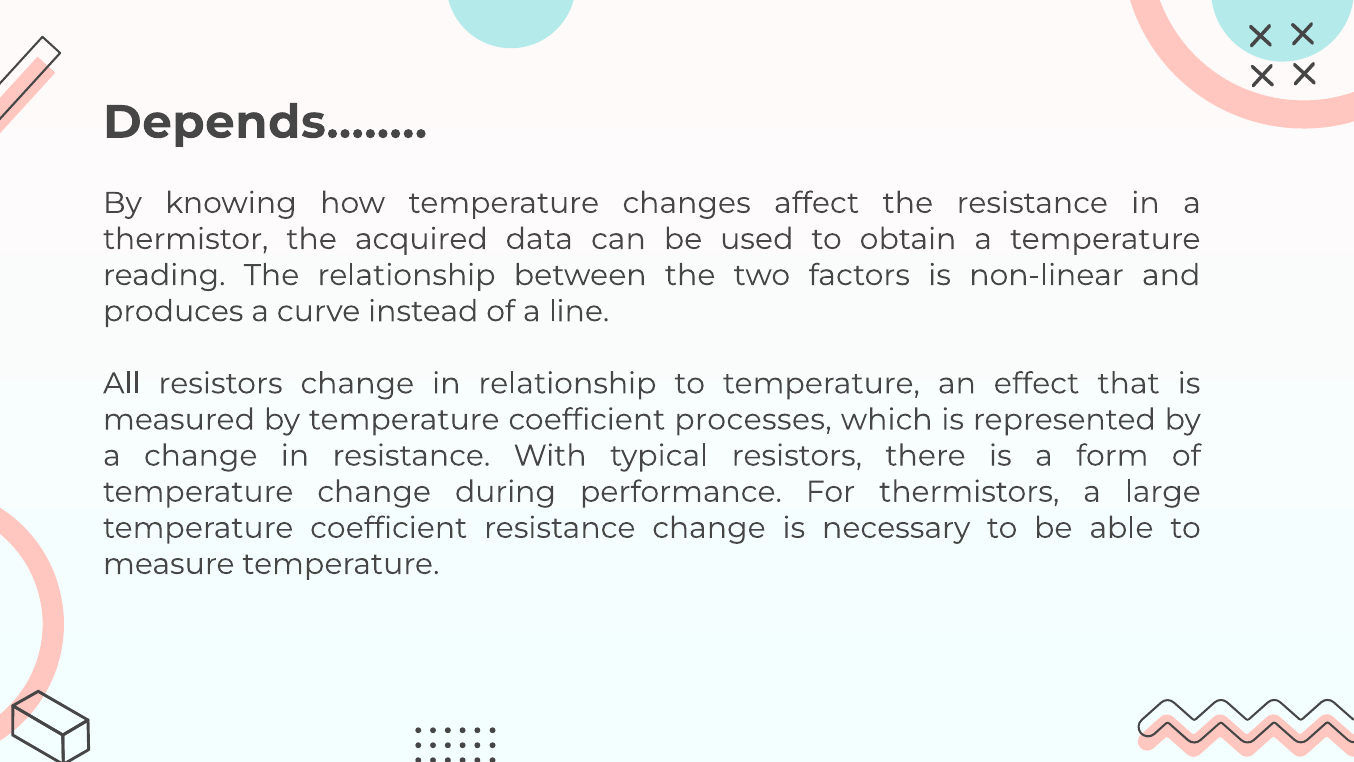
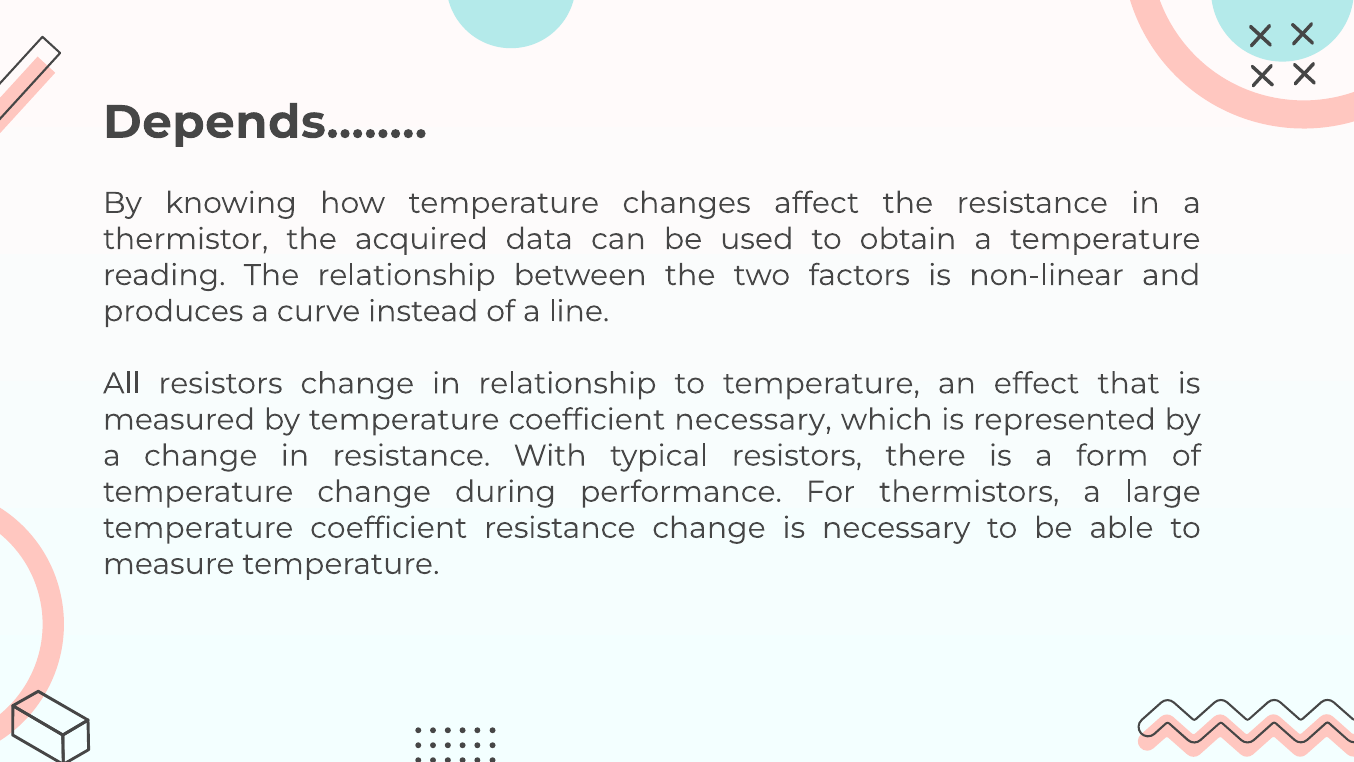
coefficient processes: processes -> necessary (753, 419)
